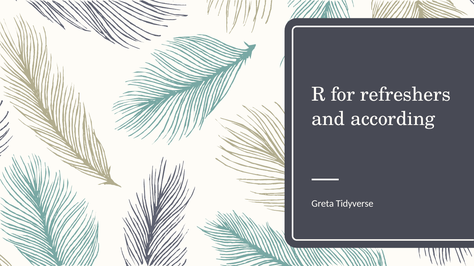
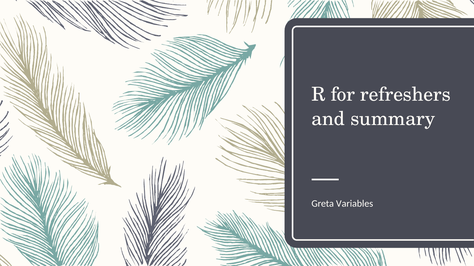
according: according -> summary (393, 119)
Tidyverse: Tidyverse -> Variables (355, 204)
